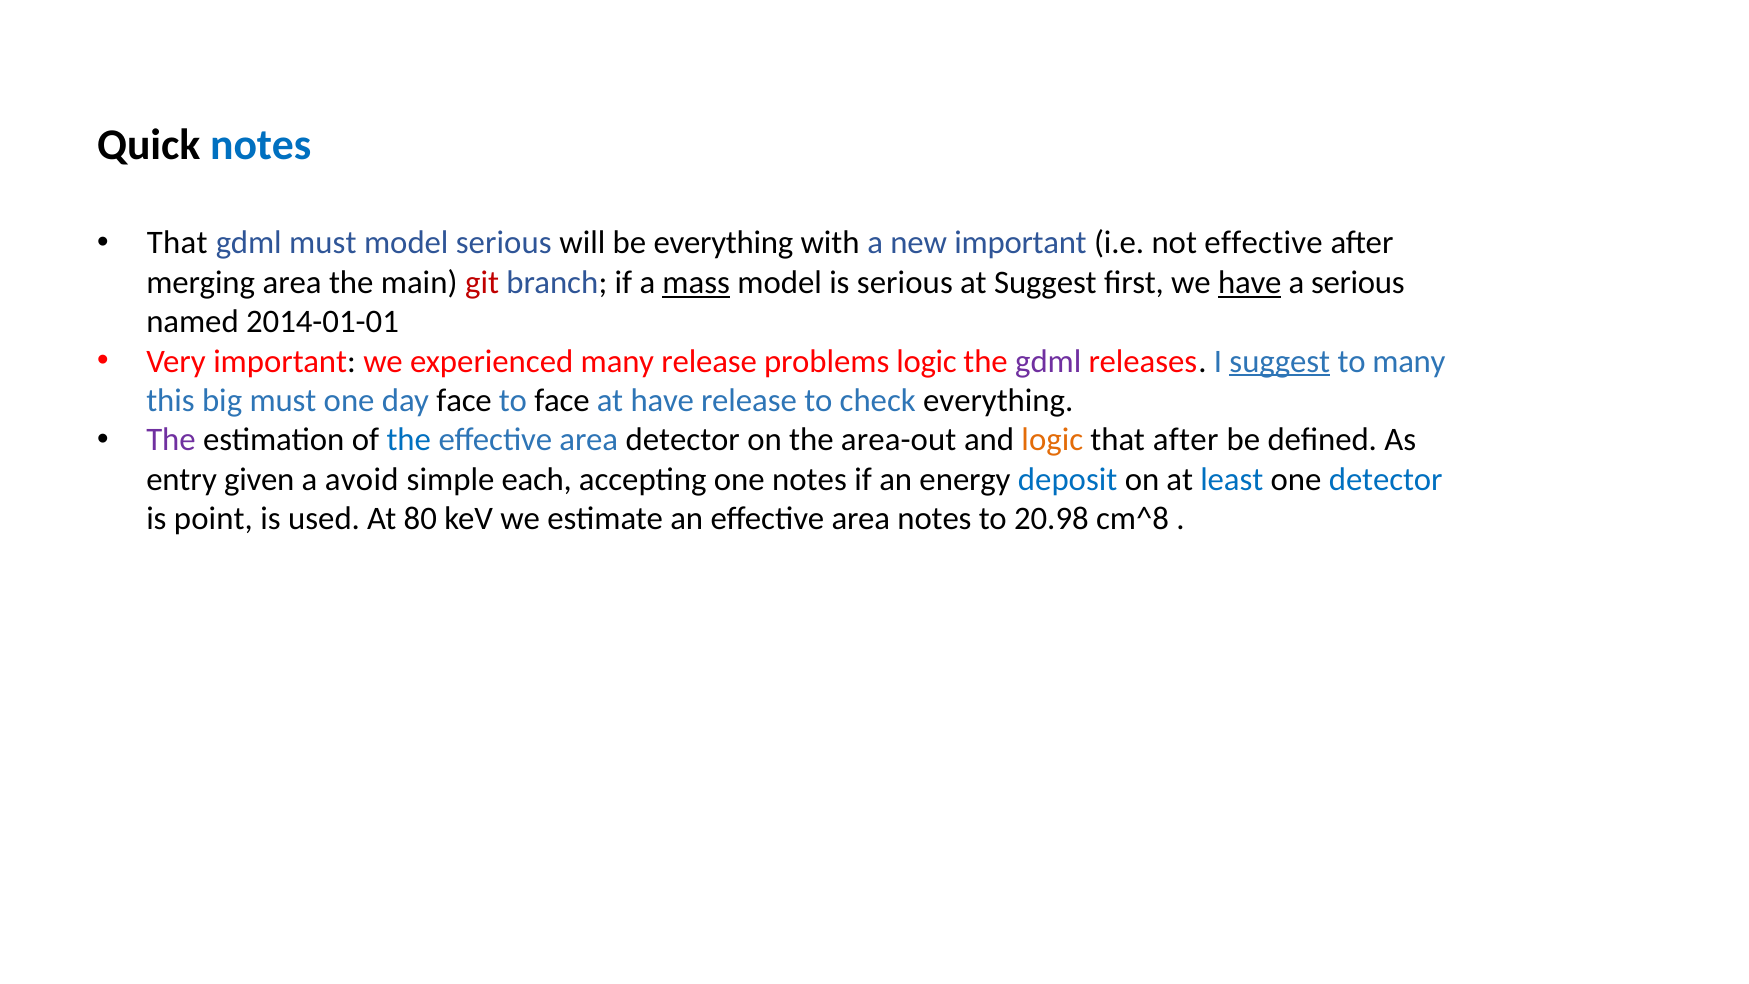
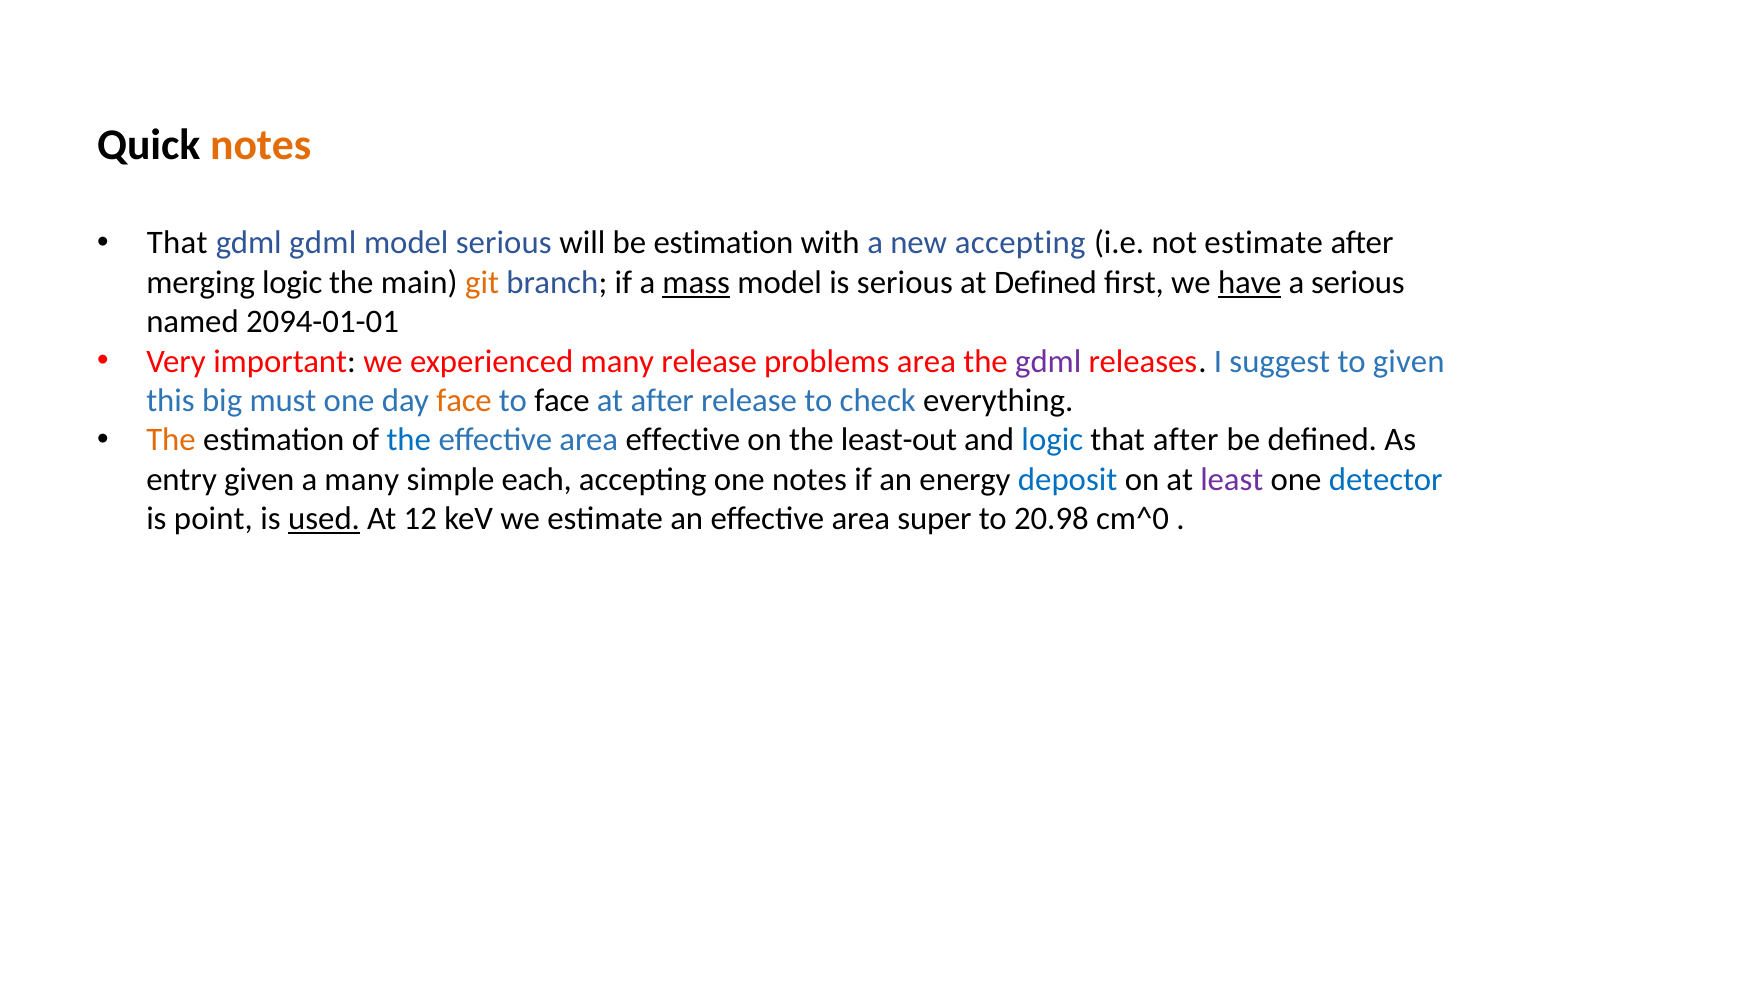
notes colour: blue -> orange (261, 146)
gdml must: must -> gdml (323, 243)
be everything: everything -> estimation (723, 243)
new important: important -> accepting (1020, 243)
not effective: effective -> estimate (1264, 243)
merging area: area -> logic (292, 282)
git colour: red -> orange (482, 282)
at Suggest: Suggest -> Defined (1045, 282)
2014-01-01: 2014-01-01 -> 2094-01-01 (322, 322)
problems logic: logic -> area (926, 361)
suggest underline: present -> none (1280, 361)
to many: many -> given (1409, 361)
face colour: black -> orange (464, 401)
at have: have -> after (662, 401)
The colour: purple -> orange (171, 440)
area detector: detector -> effective (683, 440)
area-out: area-out -> least-out (899, 440)
logic colour: orange -> blue (1052, 440)
a avoid: avoid -> many (362, 479)
least colour: blue -> purple (1232, 479)
used underline: none -> present (324, 519)
80: 80 -> 12 (420, 519)
area notes: notes -> super (935, 519)
cm^8: cm^8 -> cm^0 (1133, 519)
